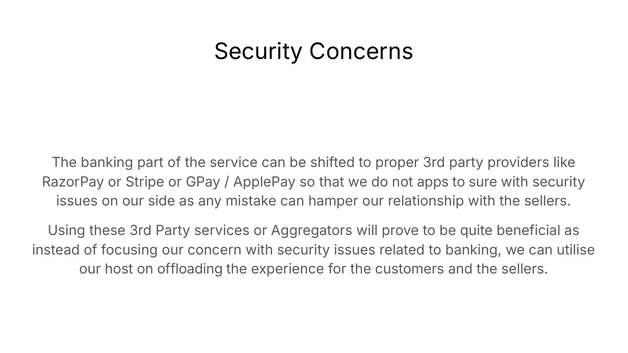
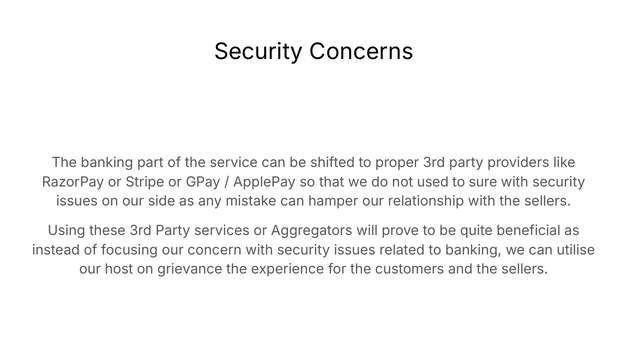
apps: apps -> used (433, 182)
offloading: offloading -> grievance (190, 269)
